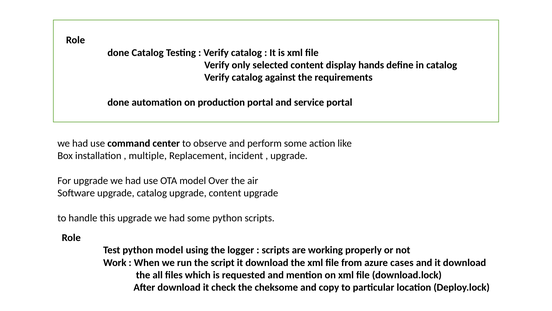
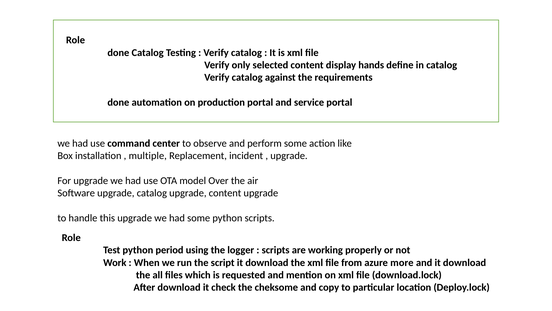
python model: model -> period (169, 250)
cases: cases -> more (402, 262)
